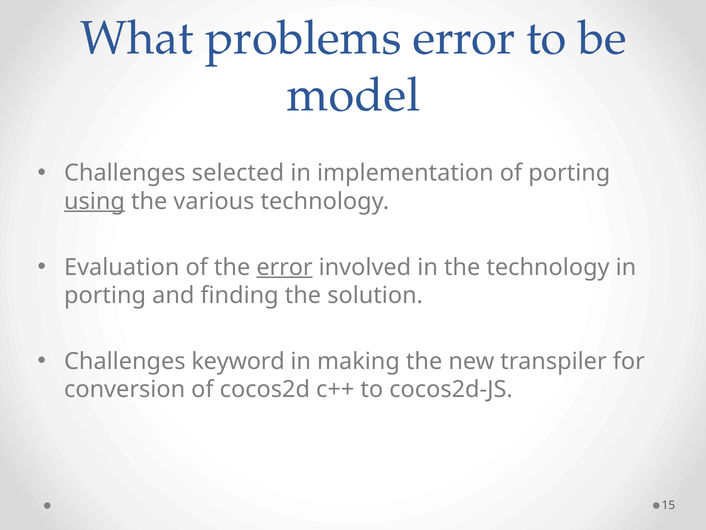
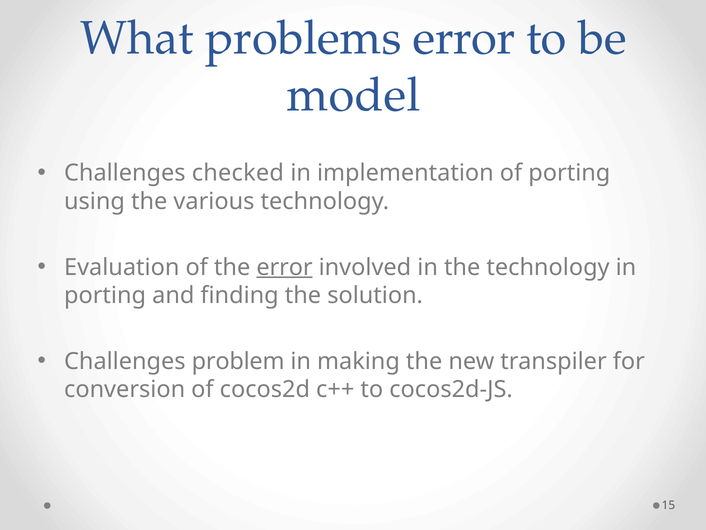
selected: selected -> checked (238, 173)
using underline: present -> none (95, 201)
keyword: keyword -> problem (238, 361)
